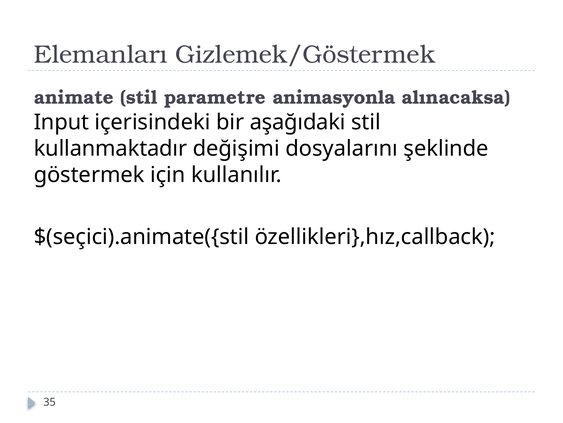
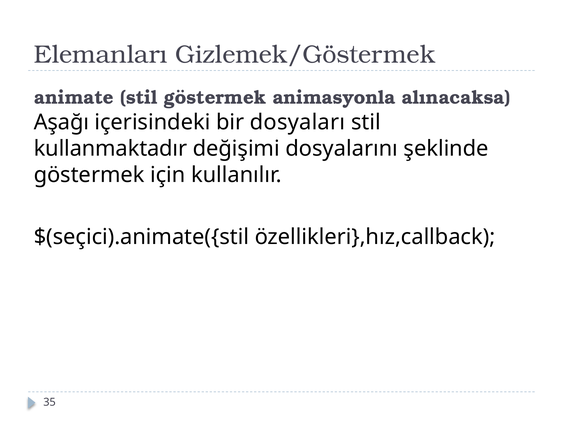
stil parametre: parametre -> göstermek (215, 98)
Input: Input -> Aşağı (61, 122)
aşağıdaki: aşağıdaki -> dosyaları (297, 122)
